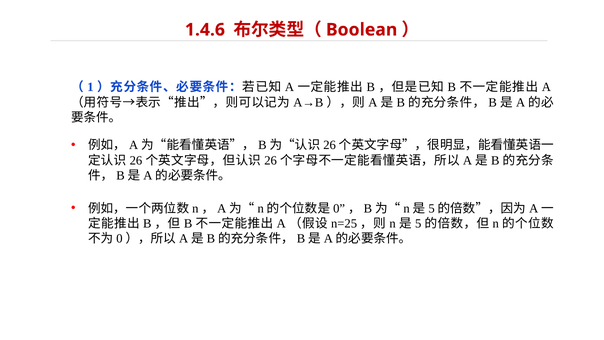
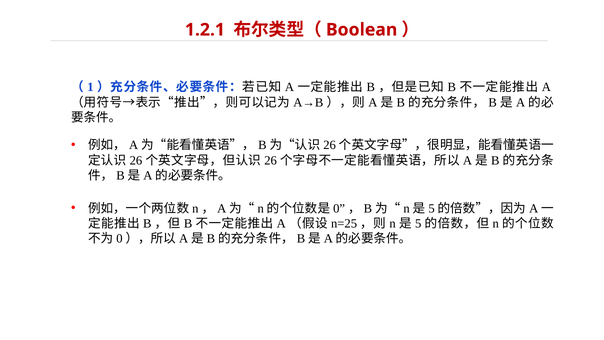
1.4.6: 1.4.6 -> 1.2.1 (205, 30)
